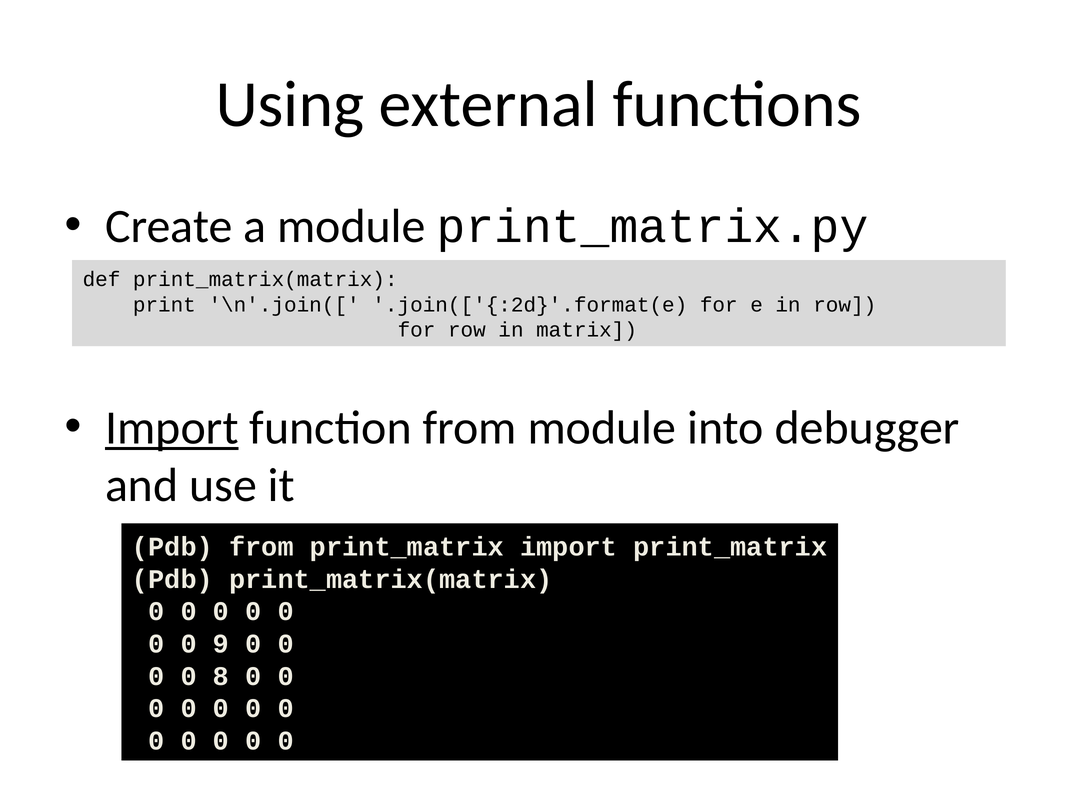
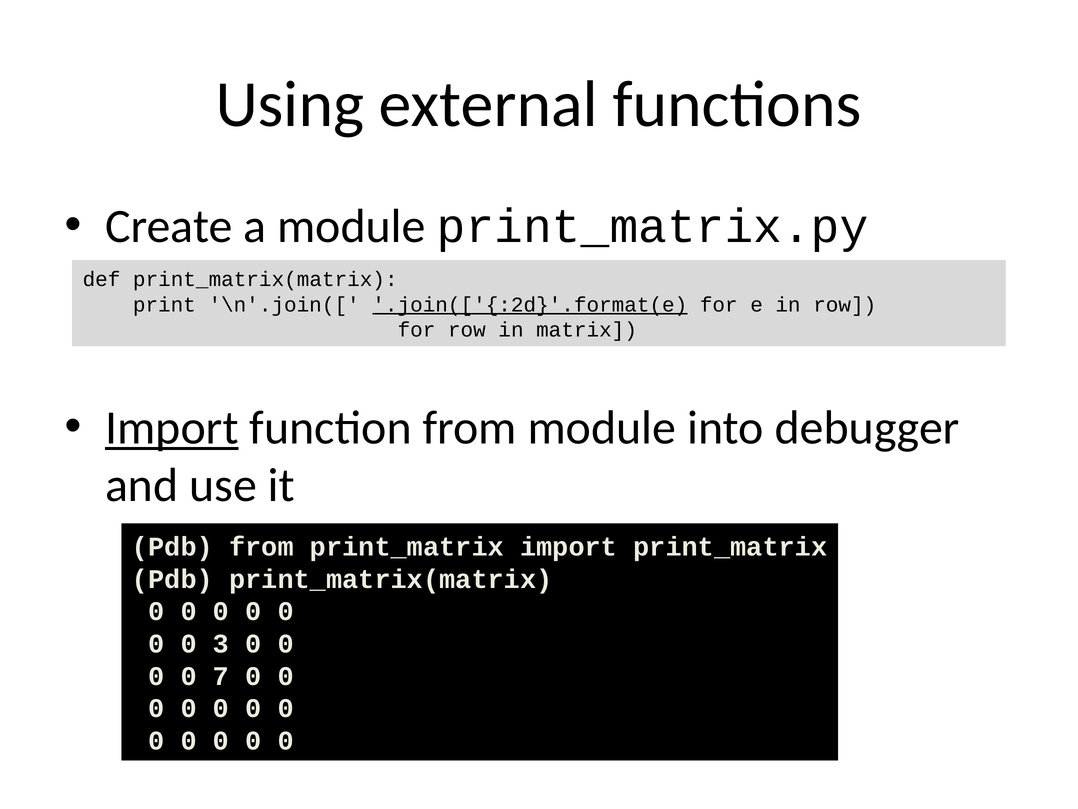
.join(['{:2d}'.format(e underline: none -> present (530, 304)
9: 9 -> 3 (221, 643)
8: 8 -> 7 (221, 676)
